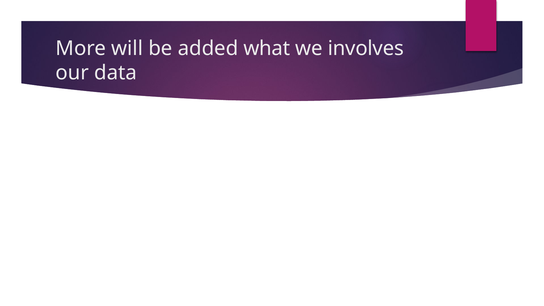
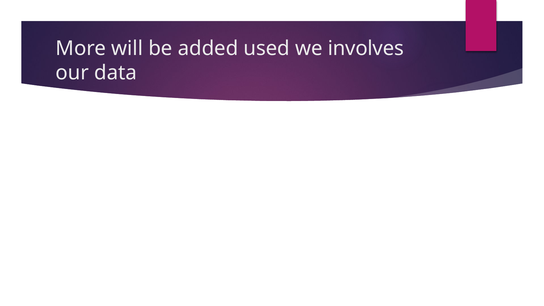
what: what -> used (267, 48)
